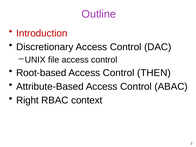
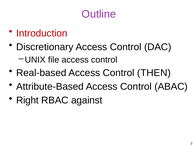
Root-based: Root-based -> Real-based (41, 73)
context: context -> against (87, 100)
